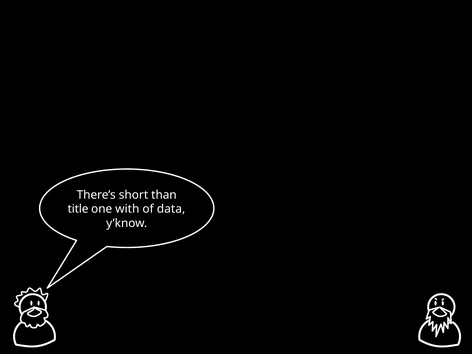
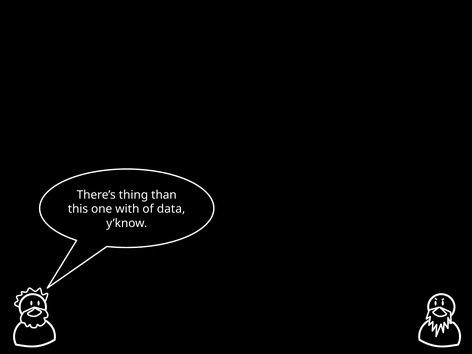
short: short -> thing (133, 195)
title: title -> this (78, 209)
